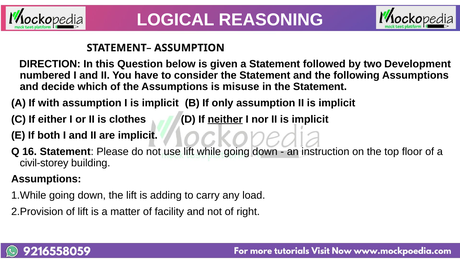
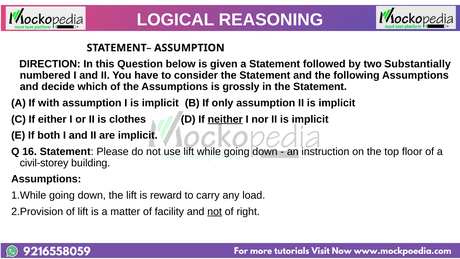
Development: Development -> Substantially (418, 64)
misuse: misuse -> grossly (241, 87)
adding: adding -> reward (166, 195)
not underline: none -> present (215, 211)
